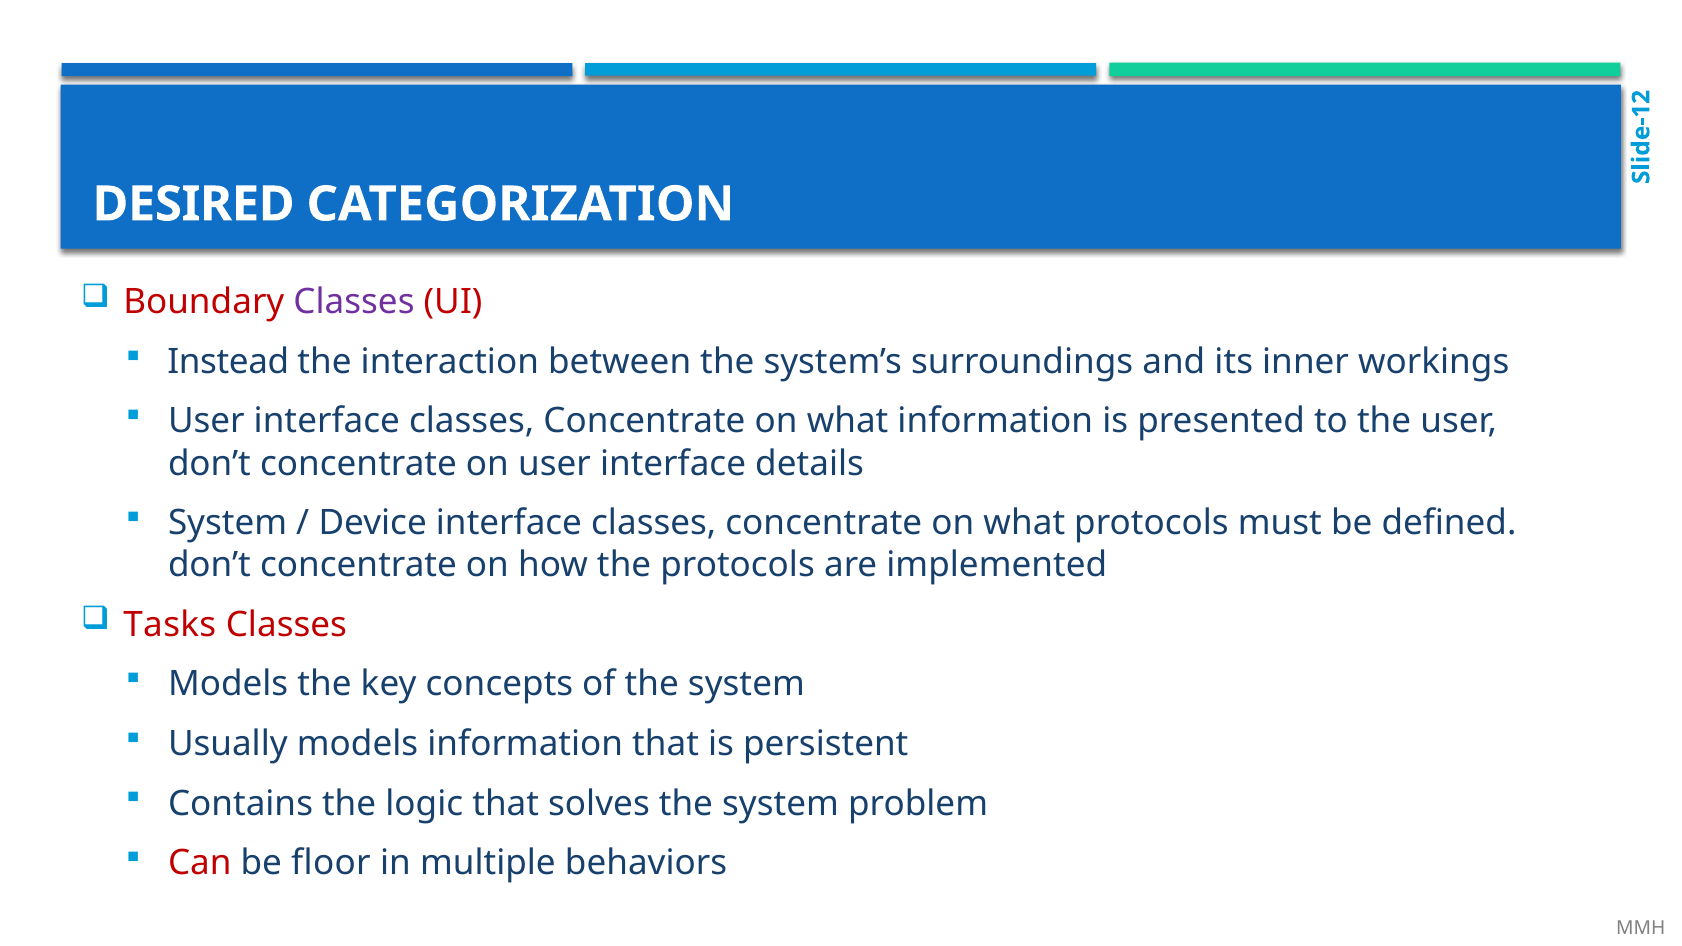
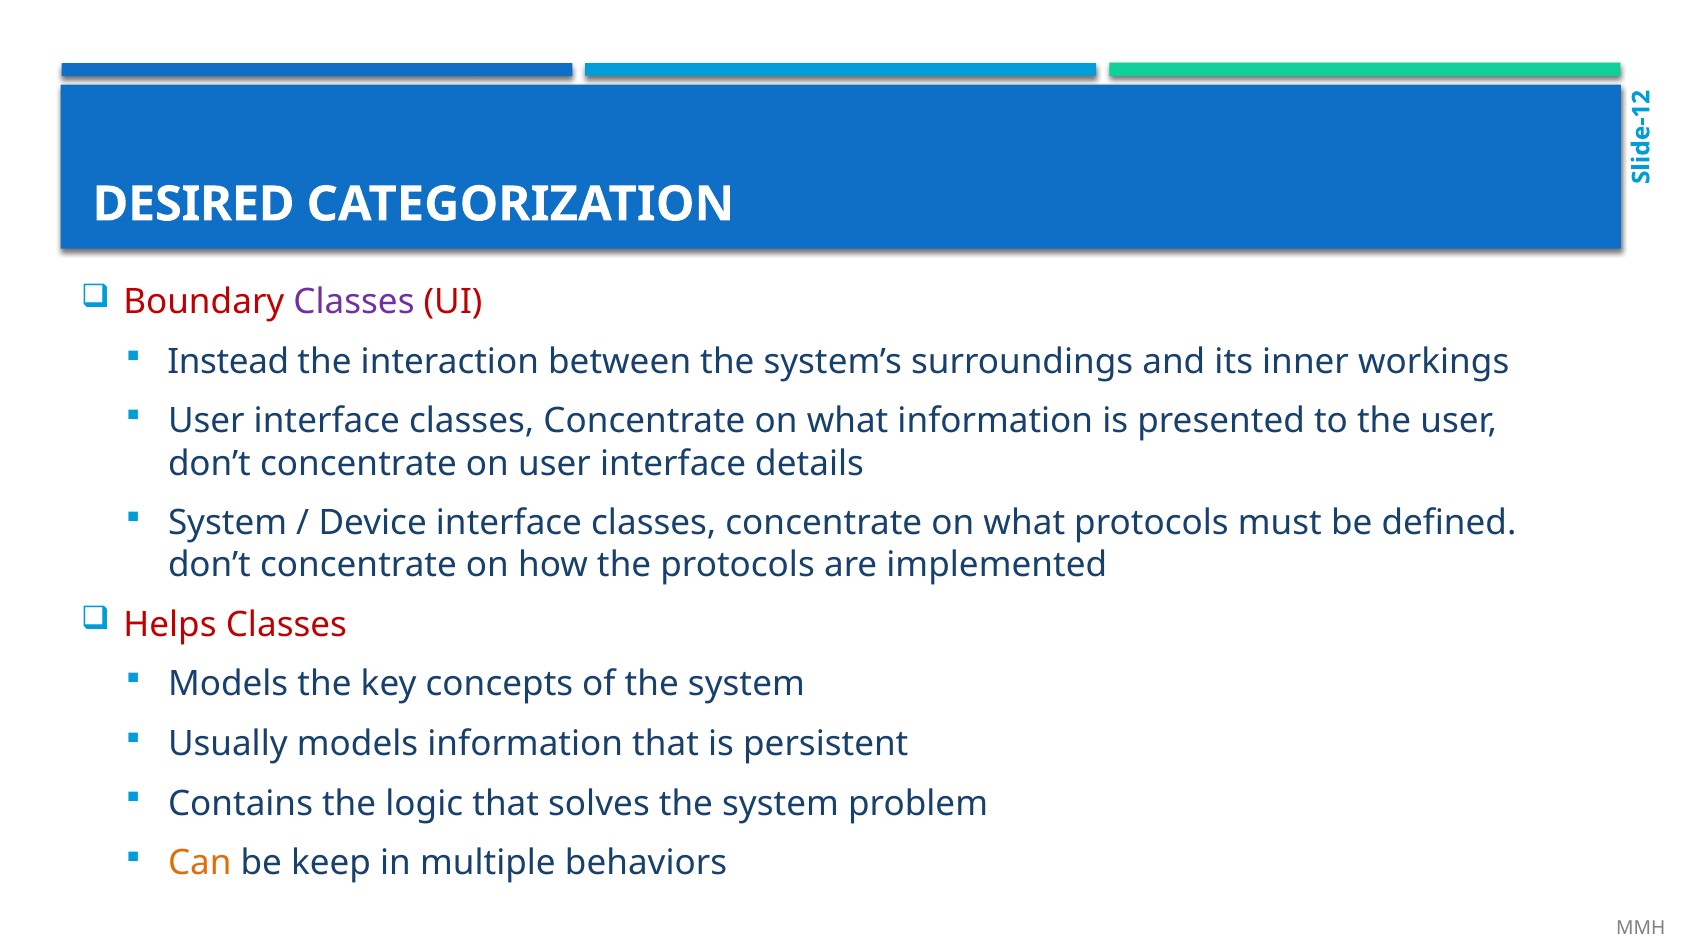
Tasks: Tasks -> Helps (170, 625)
Can colour: red -> orange (200, 863)
floor: floor -> keep (331, 863)
